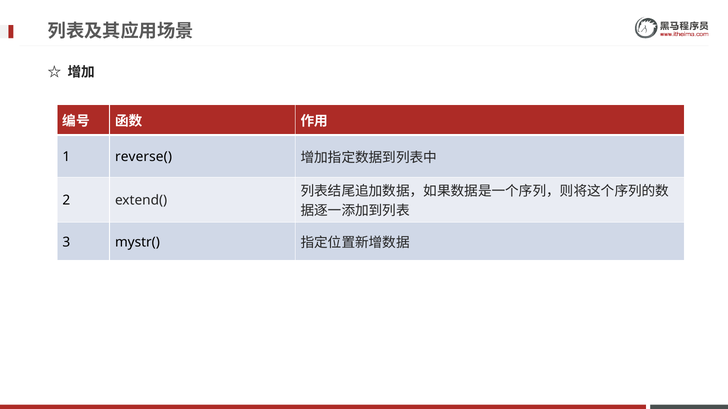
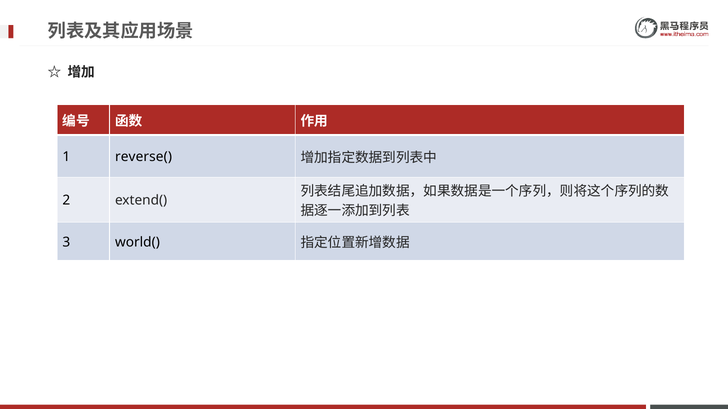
mystr(: mystr( -> world( (137, 242)
